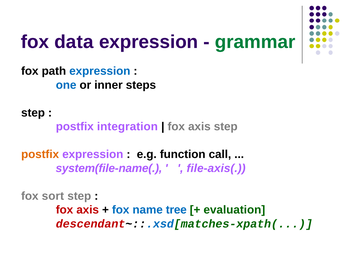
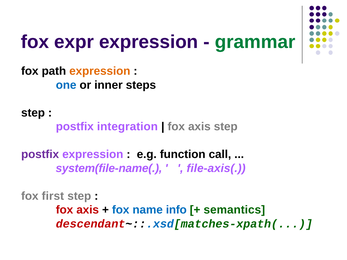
data: data -> expr (74, 42)
expression colour: blue -> orange (100, 71)
postfix colour: orange -> purple (40, 155)
sort: sort -> first (53, 196)
tree: tree -> info (176, 210)
evaluation: evaluation -> semantics (234, 210)
